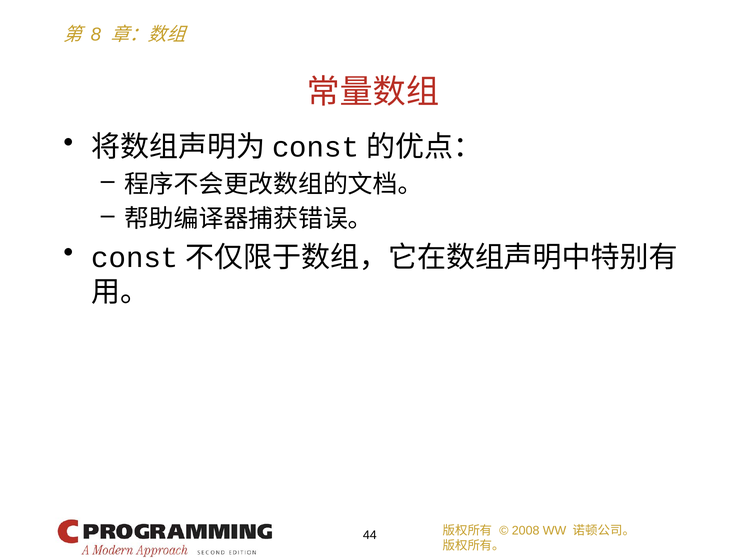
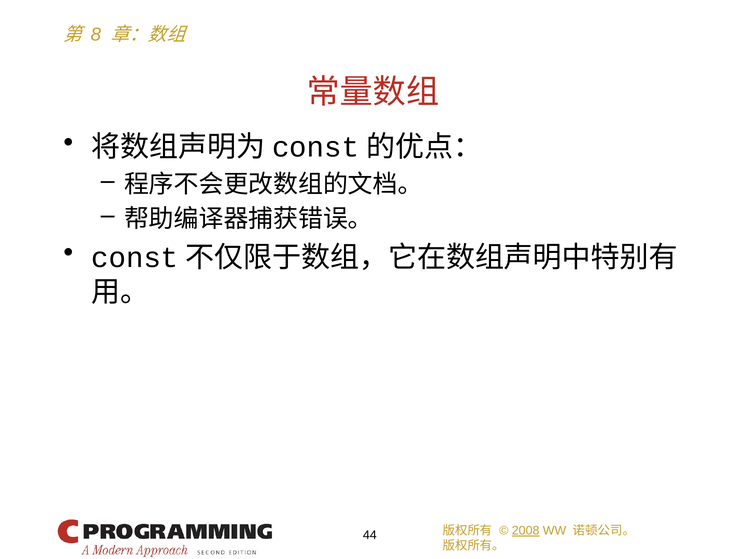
2008 underline: none -> present (526, 531)
